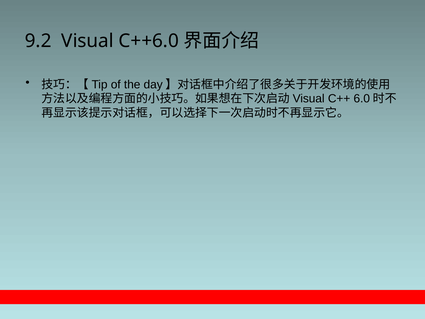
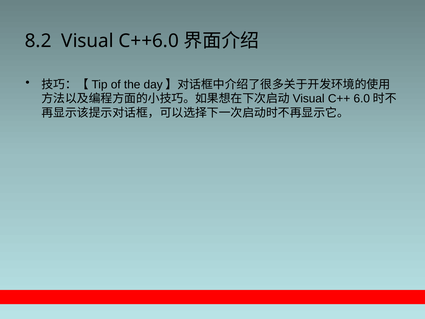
9.2: 9.2 -> 8.2 (38, 41)
